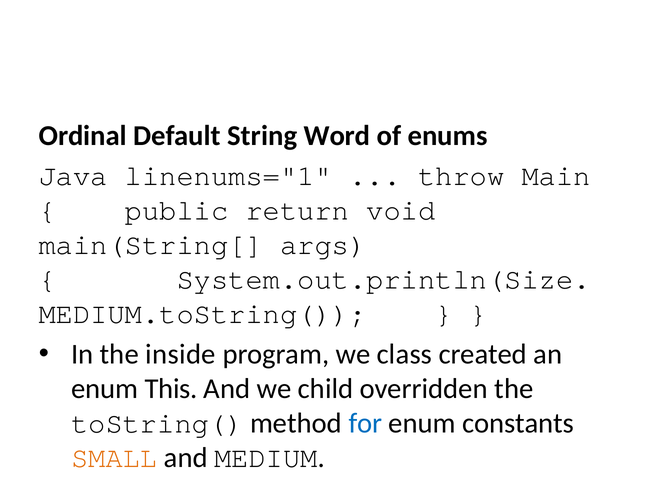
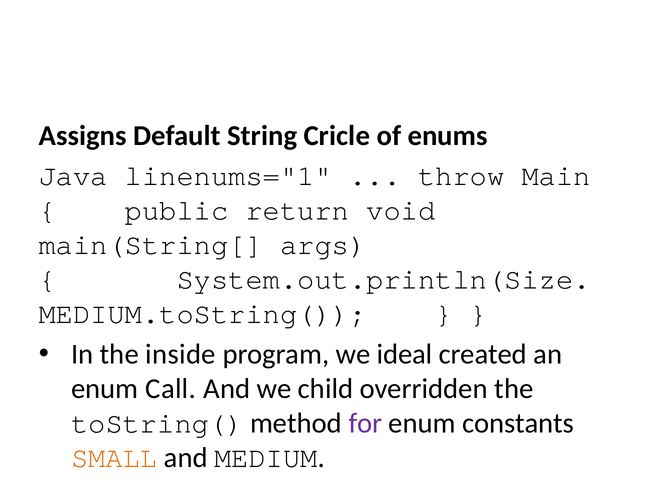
Ordinal: Ordinal -> Assigns (83, 136)
Word: Word -> Cricle (337, 136)
class: class -> ideal (405, 354)
This: This -> Call (171, 388)
for colour: blue -> purple (365, 423)
